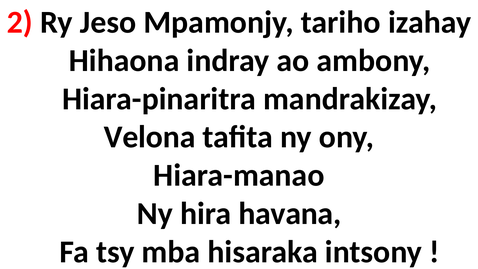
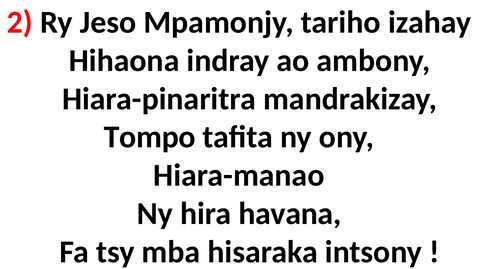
Velona: Velona -> Tompo (150, 137)
